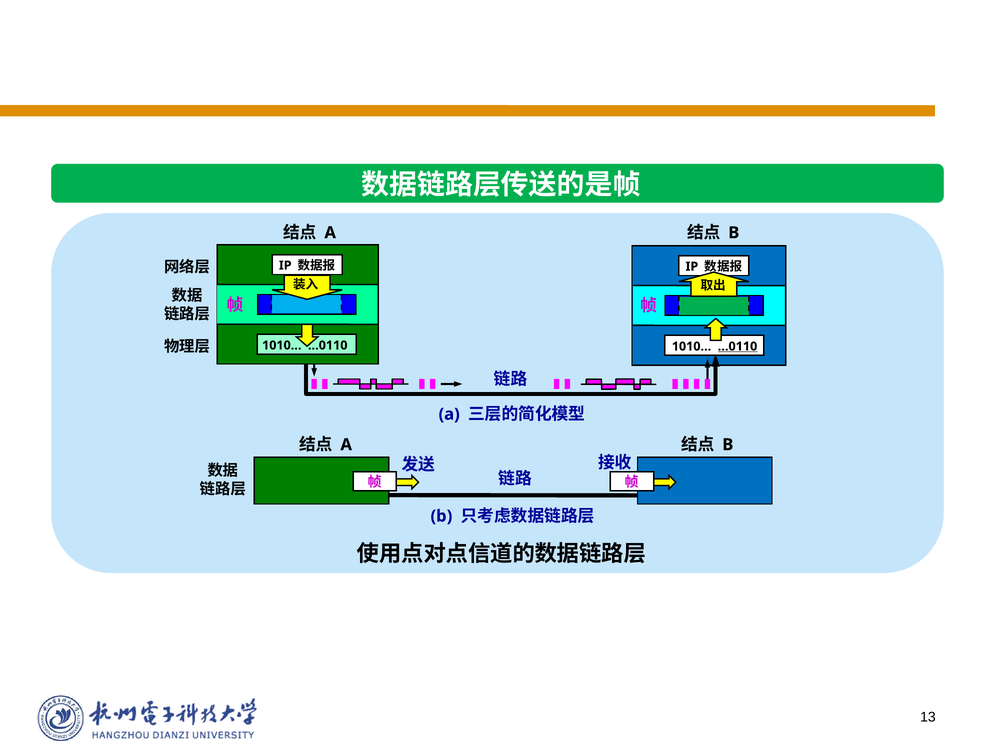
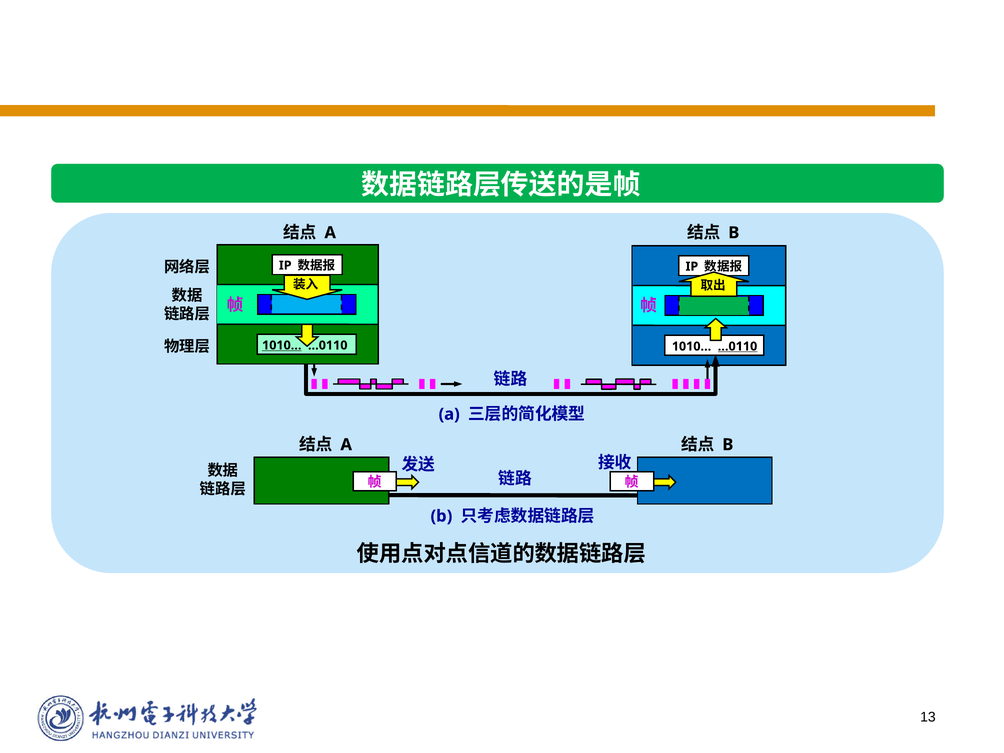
1010… underline: none -> present (282, 345)
